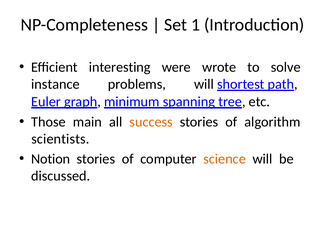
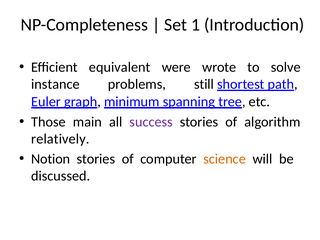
interesting: interesting -> equivalent (120, 67)
problems will: will -> still (204, 84)
success colour: orange -> purple (151, 122)
scientists: scientists -> relatively (60, 139)
